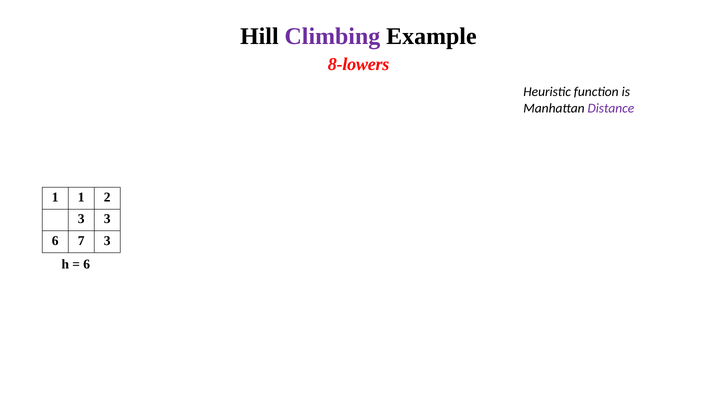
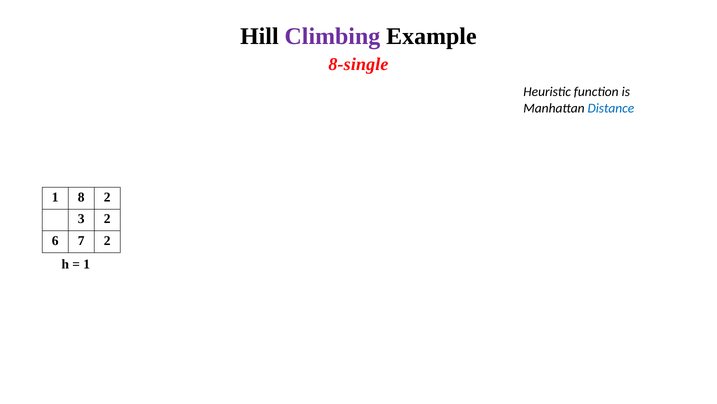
8-lowers: 8-lowers -> 8-single (358, 64)
Distance colour: purple -> blue (611, 108)
1 1: 1 -> 8 (81, 197)
3 3: 3 -> 2 (107, 219)
7 3: 3 -> 2 (107, 240)
6: 6 -> 1 (87, 264)
